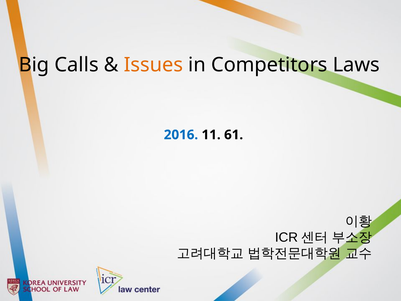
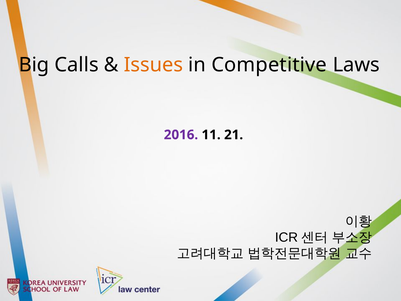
Competitors: Competitors -> Competitive (269, 65)
2016 colour: blue -> purple (181, 135)
61: 61 -> 21 (234, 135)
